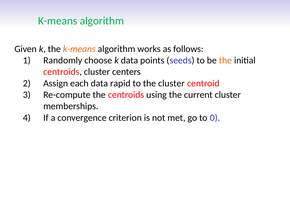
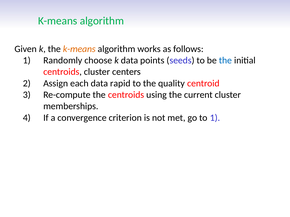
the colour: orange -> blue (225, 61)
the cluster: cluster -> quality (171, 84)
to 0: 0 -> 1 (215, 118)
